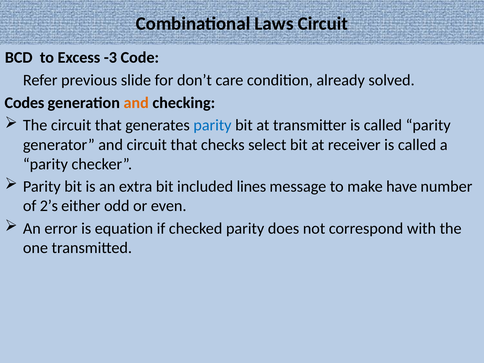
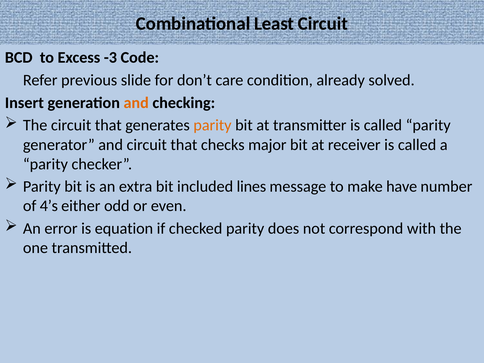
Laws: Laws -> Least (274, 23)
Codes: Codes -> Insert (24, 103)
parity colour: blue -> orange (212, 125)
select: select -> major (267, 145)
2’s: 2’s -> 4’s (49, 206)
